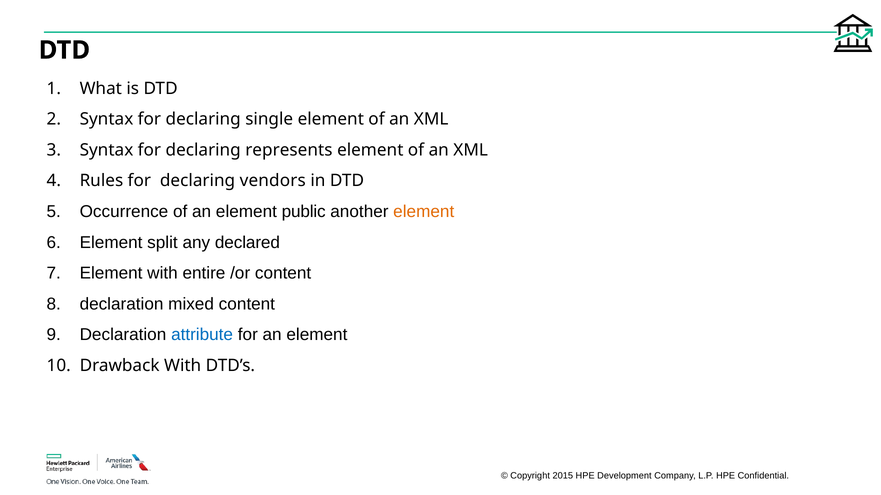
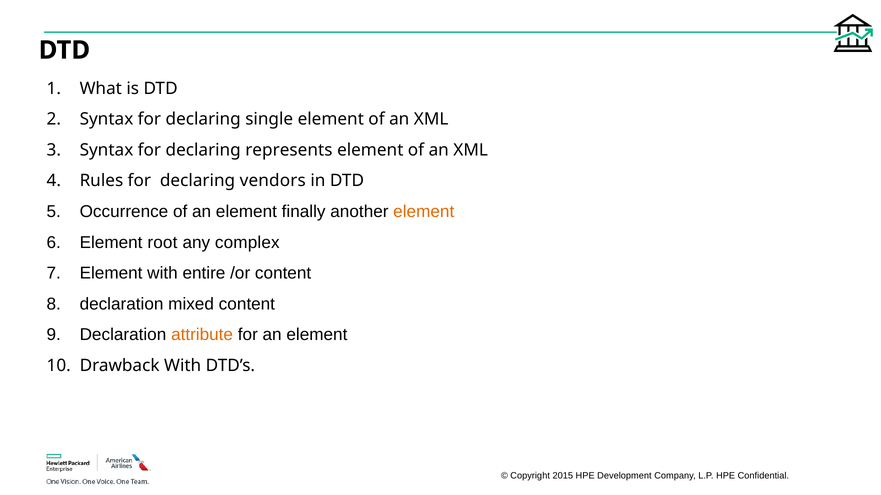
public: public -> finally (304, 212)
split: split -> root (162, 243)
declared: declared -> complex (247, 243)
attribute colour: blue -> orange (202, 335)
